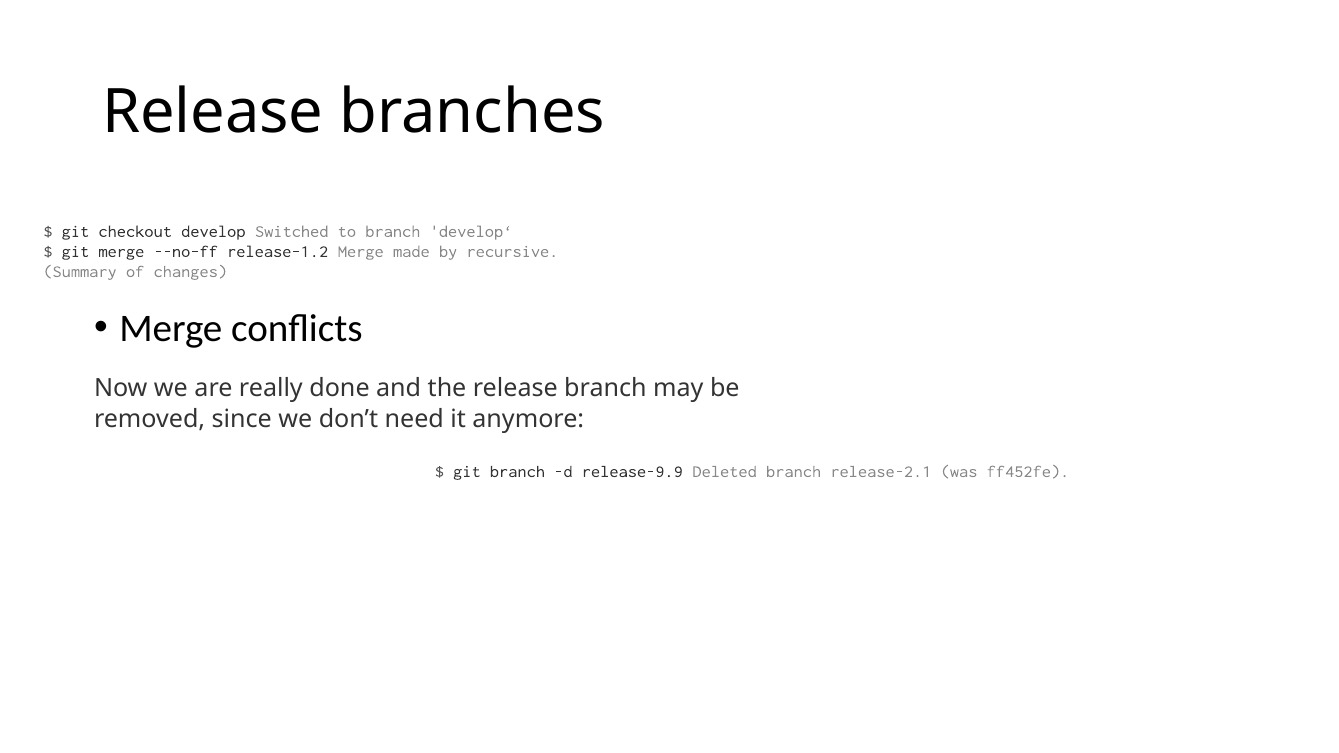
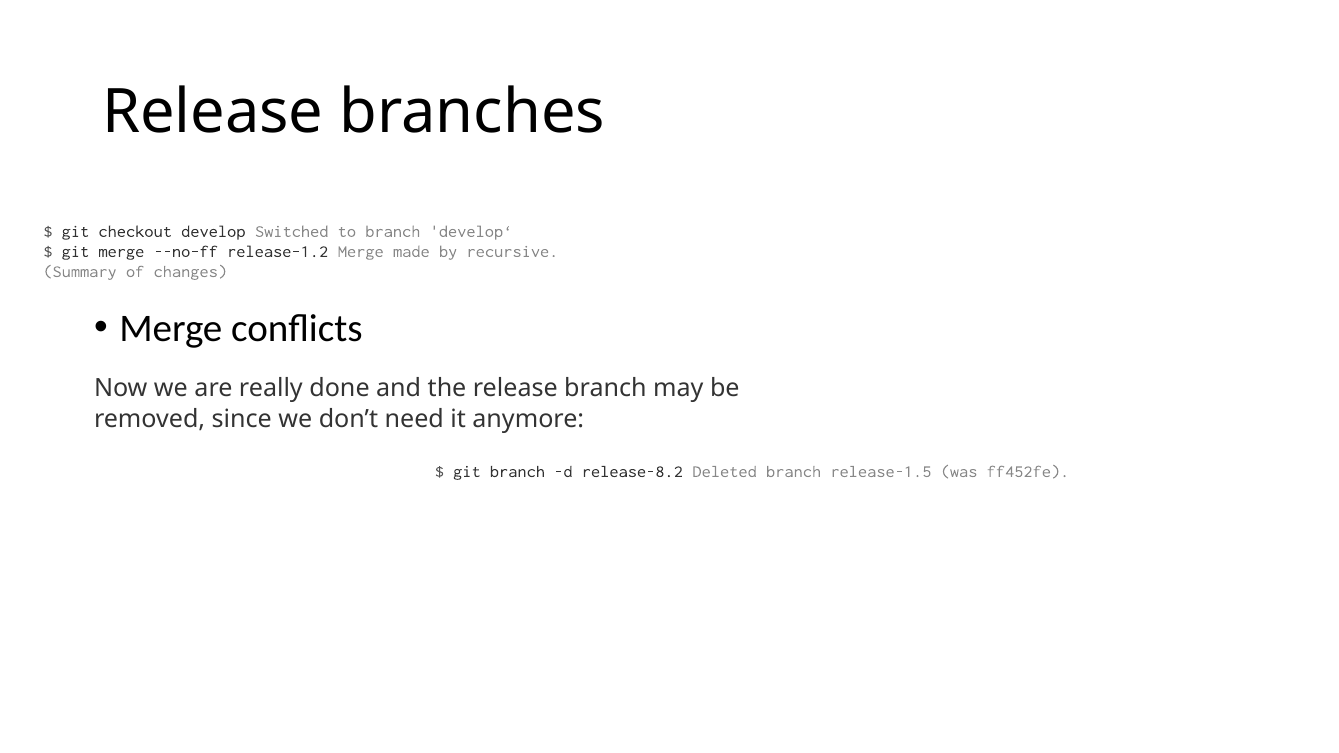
release-9.9: release-9.9 -> release-8.2 (632, 471)
release-2.1: release-2.1 -> release-1.5 (881, 471)
